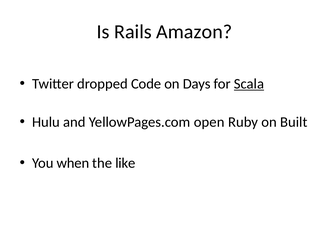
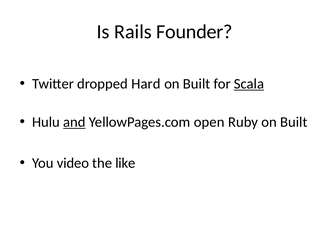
Amazon: Amazon -> Founder (194, 32)
Code: Code -> Hard (146, 84)
Days: Days -> Built (197, 84)
and underline: none -> present (74, 122)
when: when -> video (73, 163)
